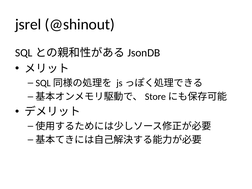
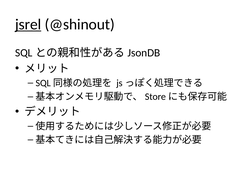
jsrel underline: none -> present (28, 24)
